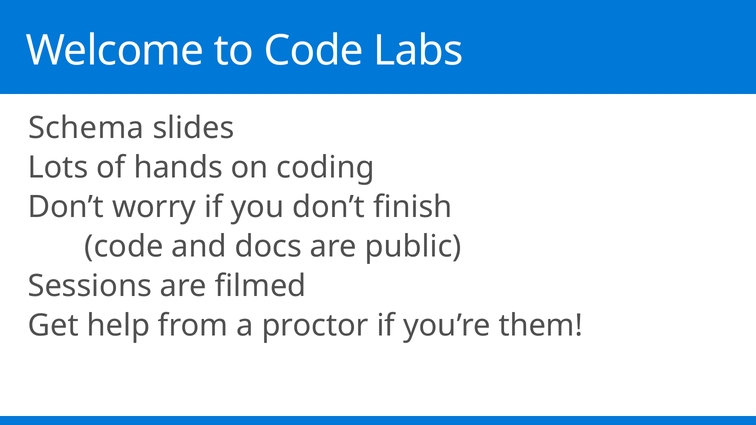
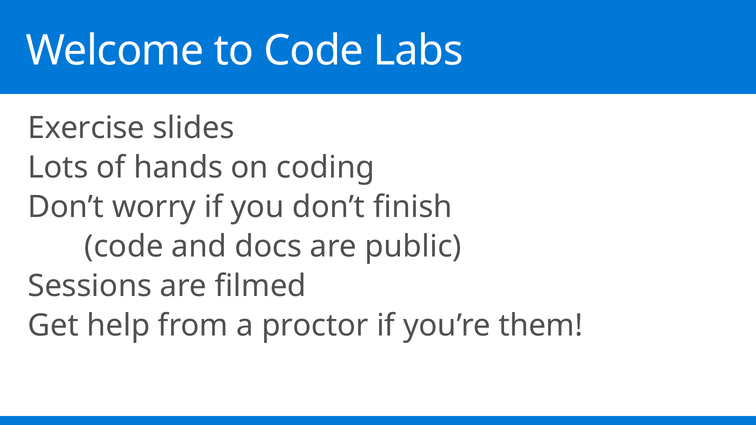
Schema: Schema -> Exercise (86, 128)
